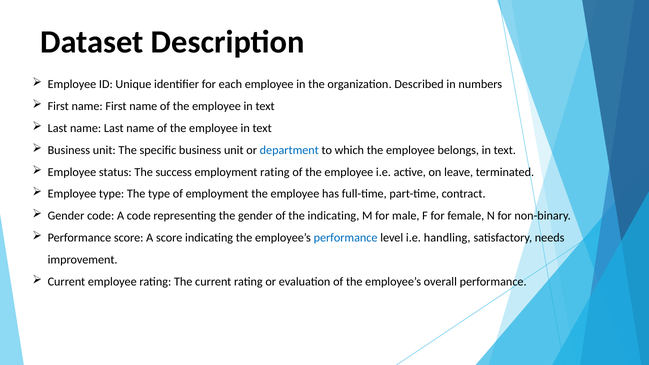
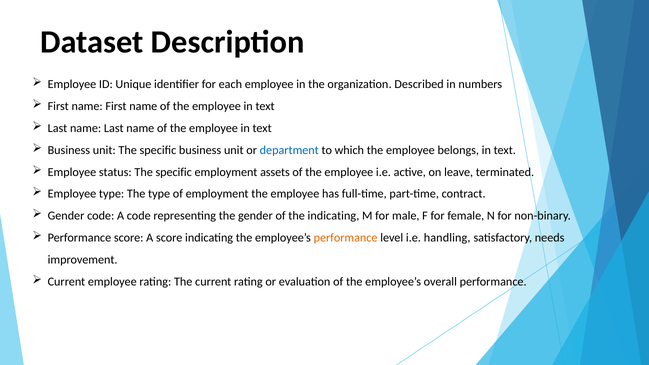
status The success: success -> specific (174, 172)
employment rating: rating -> assets (275, 172)
performance colour: blue -> orange (346, 238)
